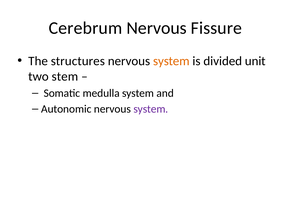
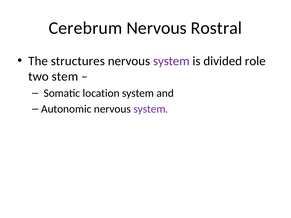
Fissure: Fissure -> Rostral (216, 28)
system colour: orange -> purple (171, 61)
unit: unit -> role (255, 61)
medulla: medulla -> location (101, 93)
